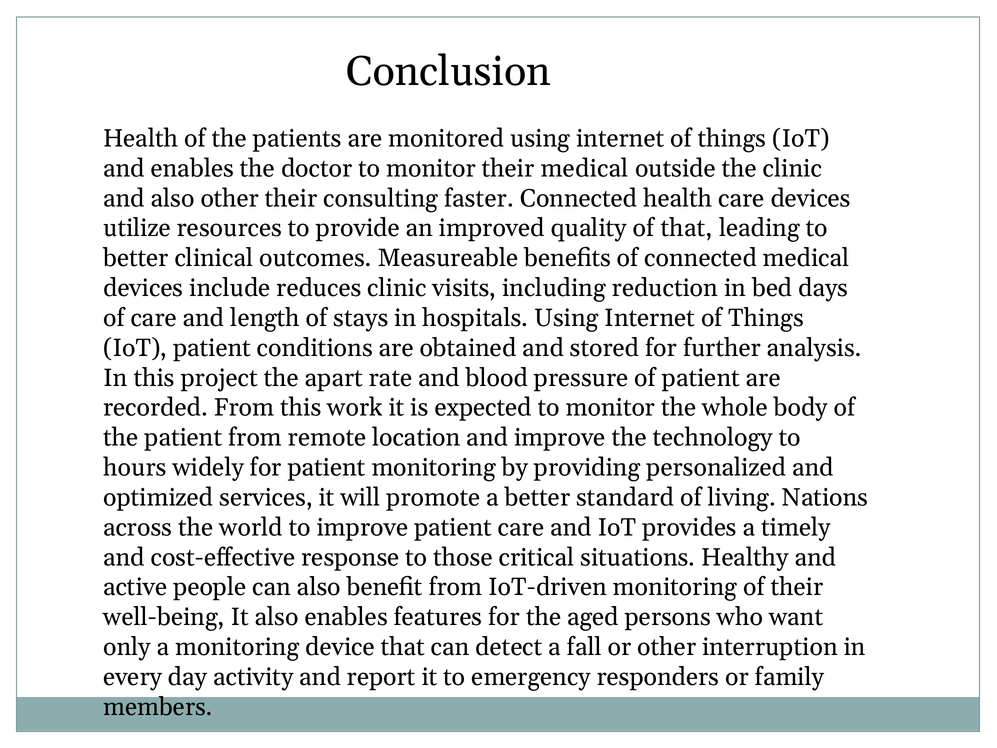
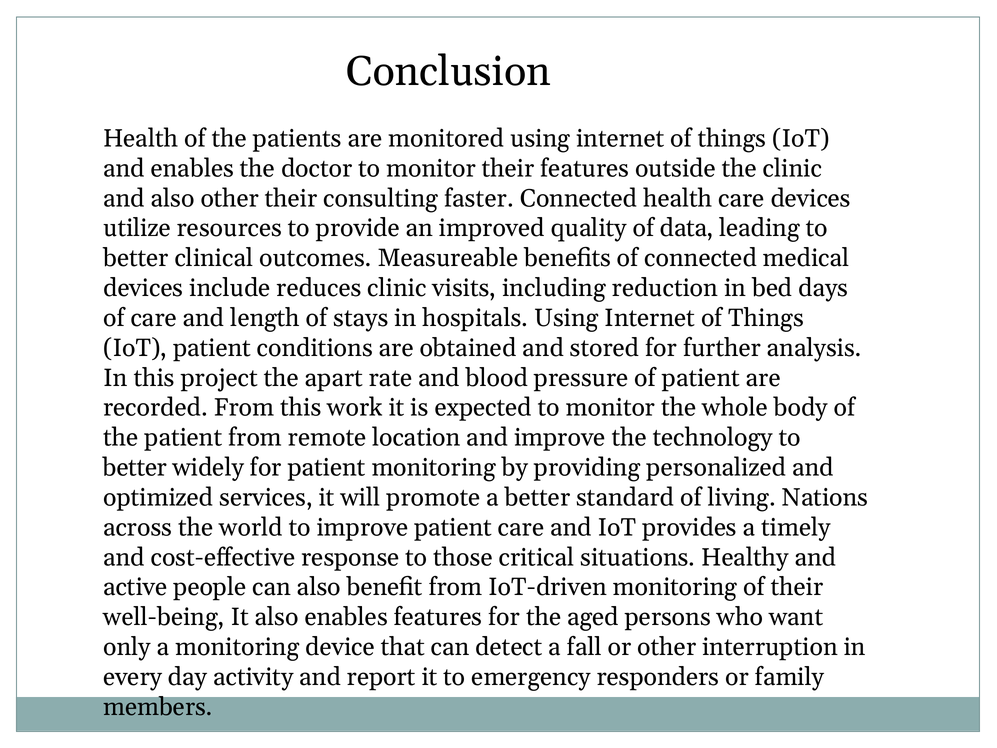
their medical: medical -> features (585, 168)
of that: that -> data (687, 228)
hours: hours -> better (135, 467)
